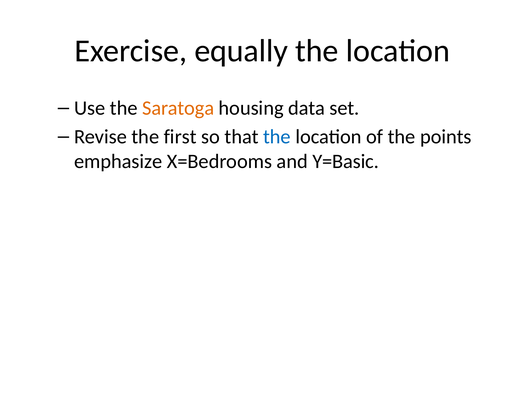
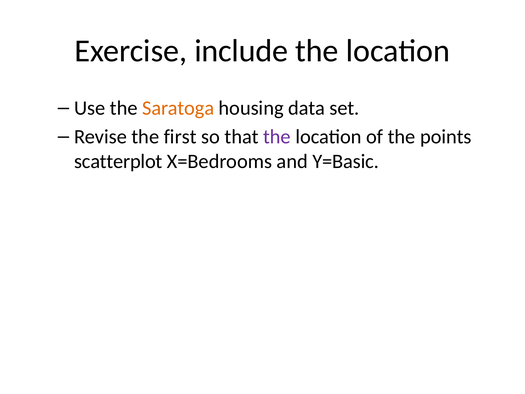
equally: equally -> include (241, 51)
the colour: blue -> purple (277, 137)
emphasize: emphasize -> scatterplot (118, 161)
